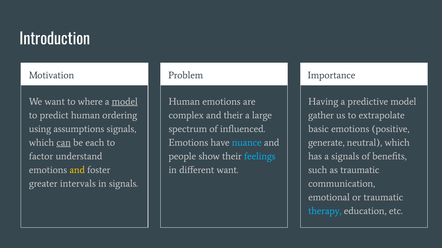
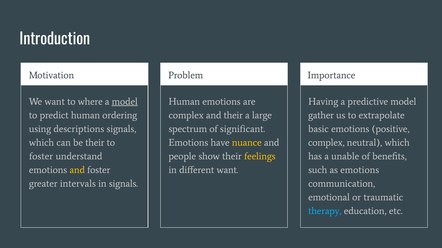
assumptions: assumptions -> descriptions (79, 129)
influenced: influenced -> significant (243, 129)
can underline: present -> none (64, 143)
be each: each -> their (95, 143)
nuance colour: light blue -> yellow (247, 143)
generate: generate -> complex (326, 143)
factor: factor -> foster (41, 157)
feelings colour: light blue -> yellow (260, 157)
a signals: signals -> unable (345, 157)
as traumatic: traumatic -> emotions (360, 170)
